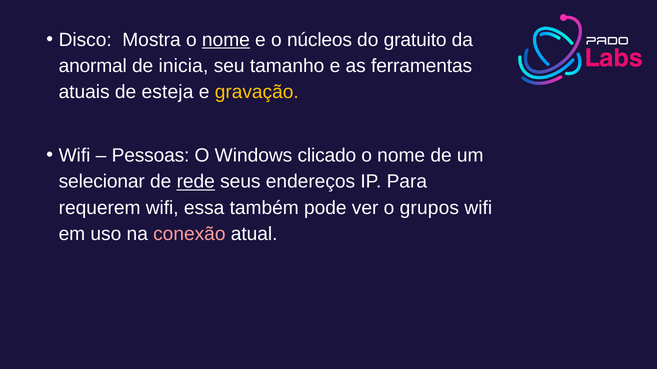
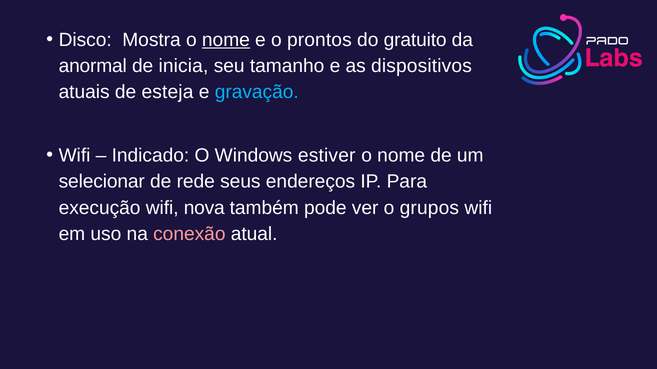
núcleos: núcleos -> prontos (319, 40)
ferramentas: ferramentas -> dispositivos (421, 66)
gravação colour: yellow -> light blue (257, 92)
Pessoas: Pessoas -> Indicado (150, 156)
clicado: clicado -> estiver (327, 156)
rede underline: present -> none (196, 182)
requerem: requerem -> execução (100, 208)
essa: essa -> nova (204, 208)
